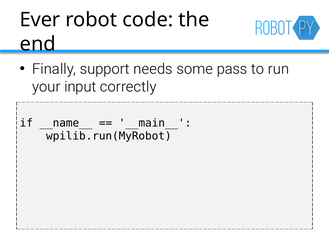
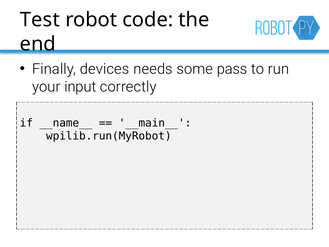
Ever: Ever -> Test (40, 20)
support: support -> devices (105, 69)
